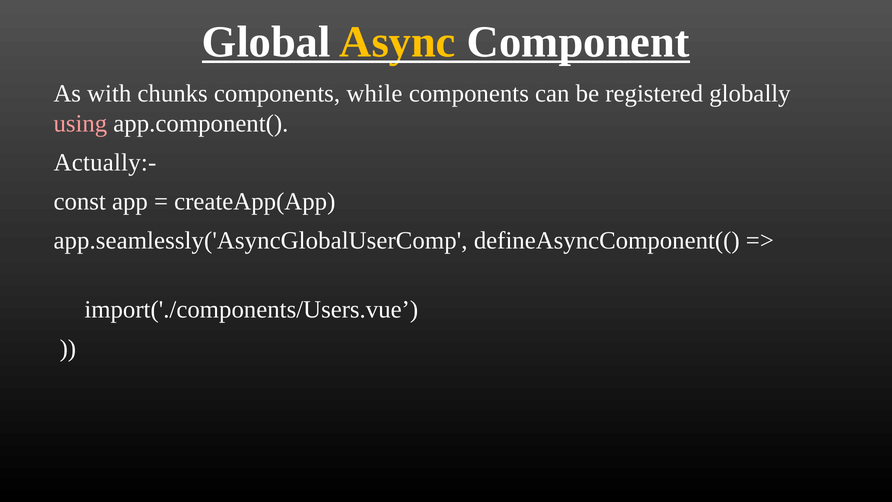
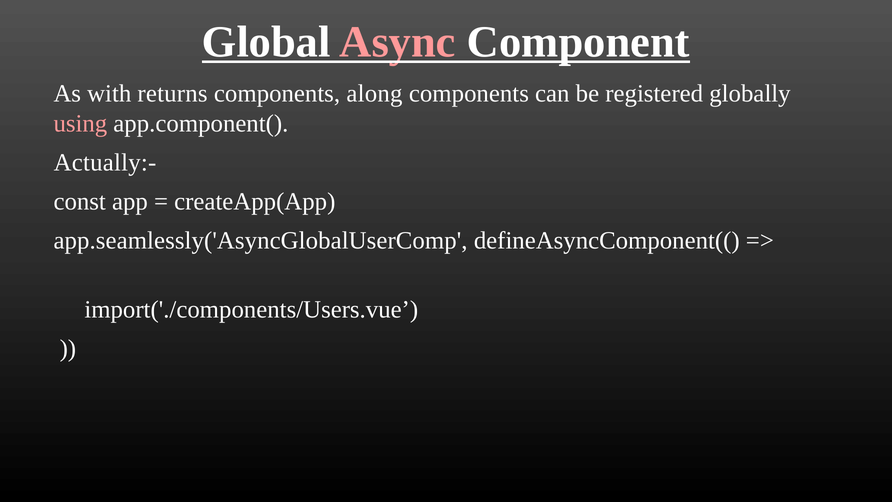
Async colour: yellow -> pink (398, 42)
chunks: chunks -> returns (173, 94)
while: while -> along (374, 94)
